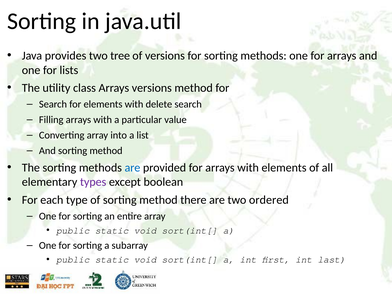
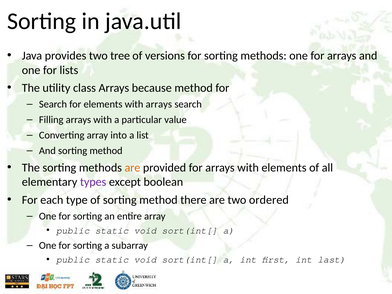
Arrays versions: versions -> because (152, 88)
with delete: delete -> arrays (159, 104)
are colour: blue -> orange (132, 168)
